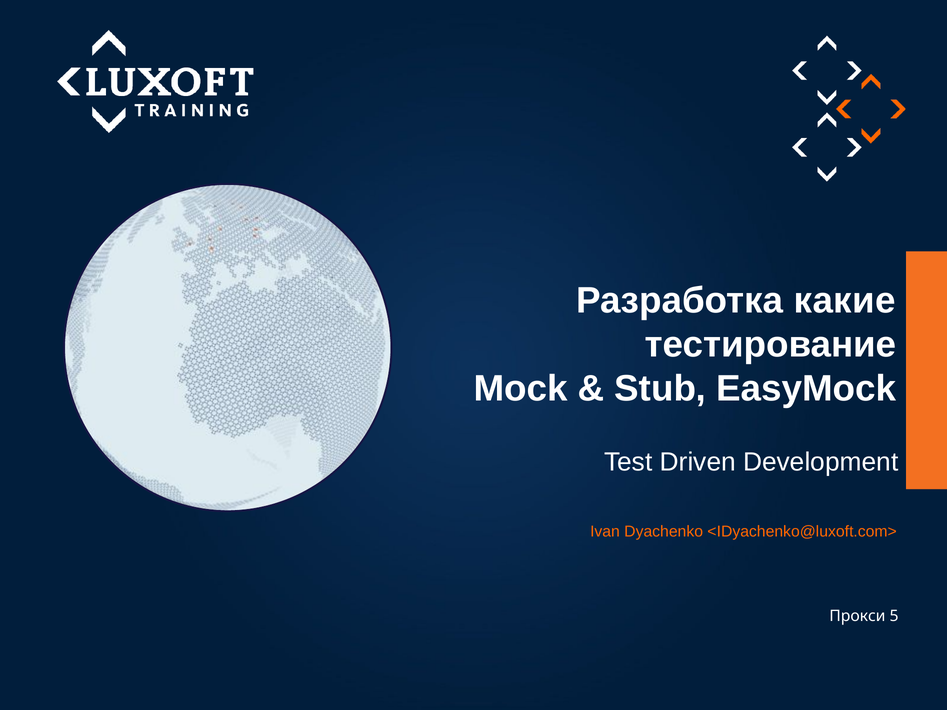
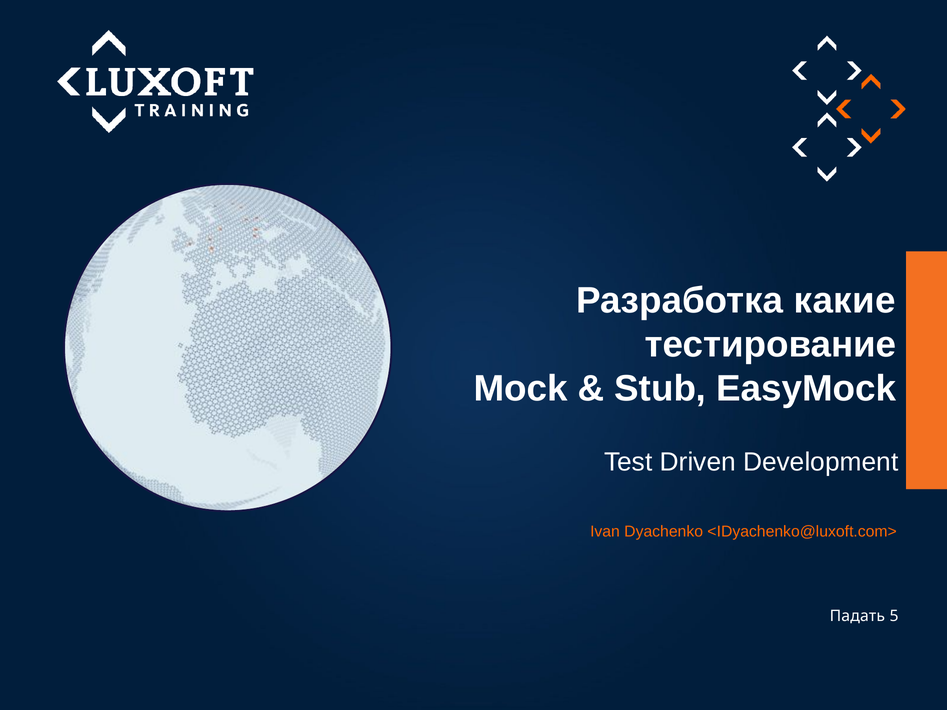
Прокси: Прокси -> Падать (857, 616)
